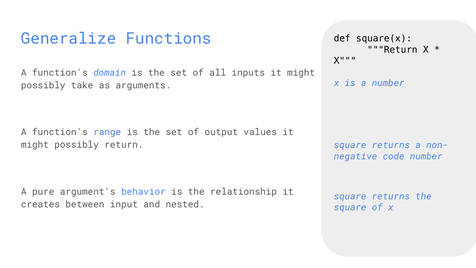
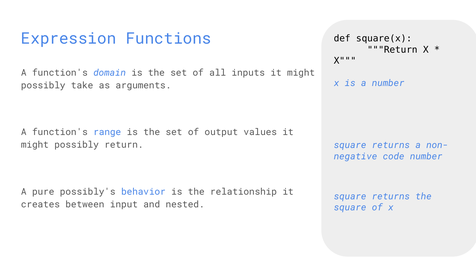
Generalize: Generalize -> Expression (69, 39)
argument's: argument's -> possibly's (88, 191)
